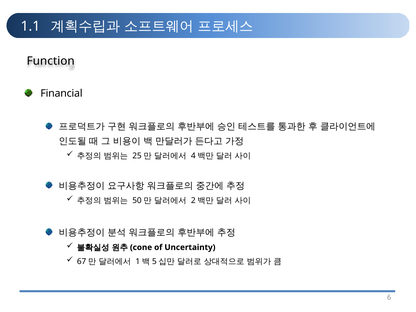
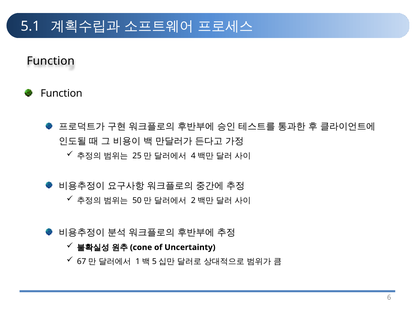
1.1: 1.1 -> 5.1 (30, 26)
Financial: Financial -> Function (61, 93)
